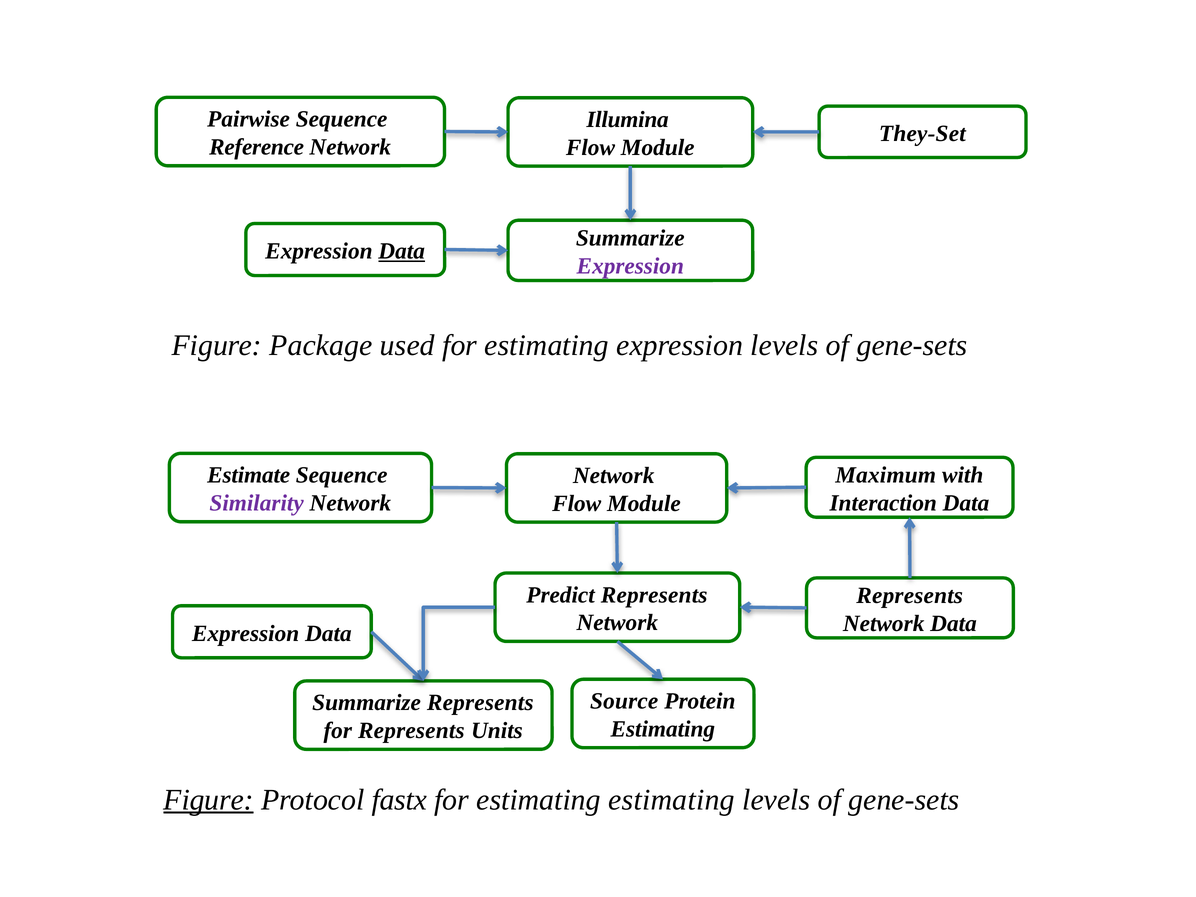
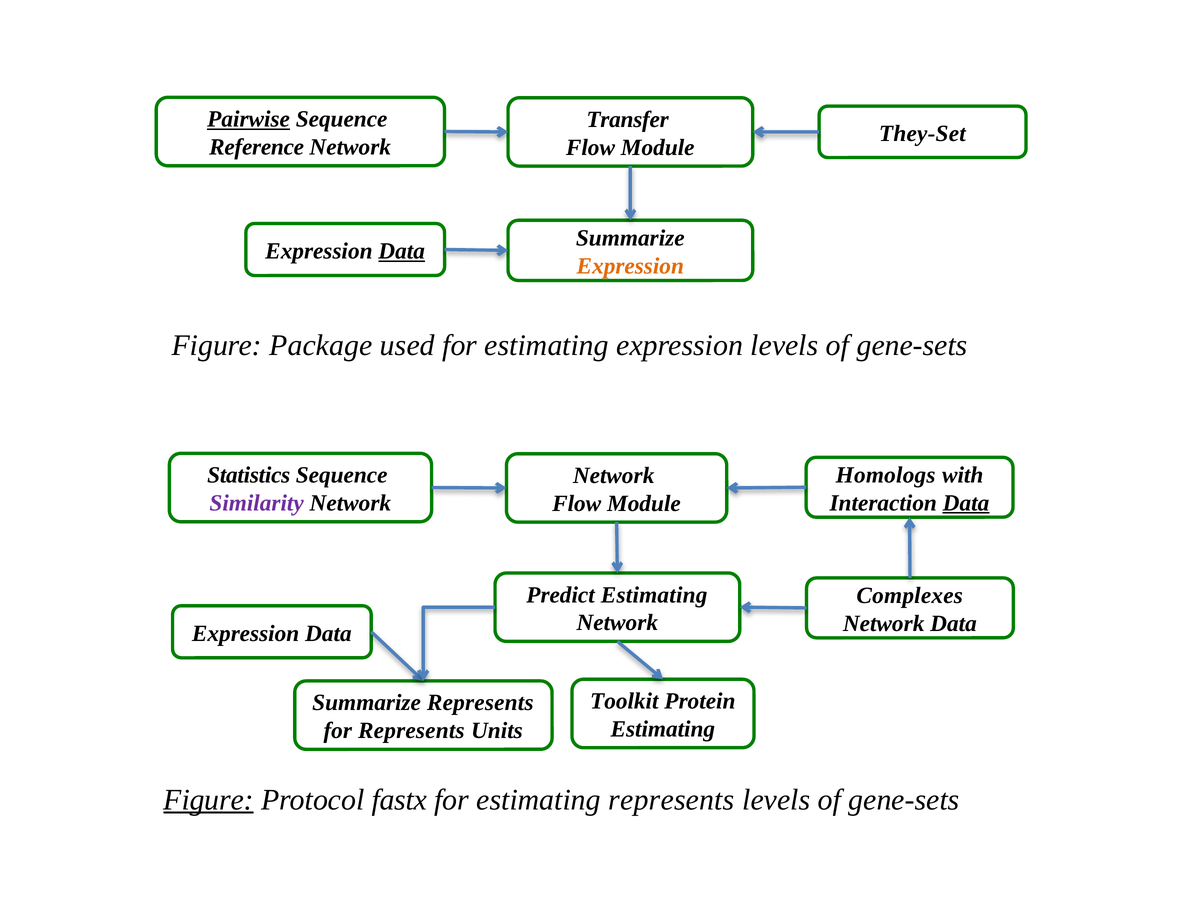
Pairwise underline: none -> present (249, 119)
Illumina: Illumina -> Transfer (628, 120)
Expression colour: purple -> orange (630, 266)
Maximum: Maximum -> Homologs (886, 475)
Estimate: Estimate -> Statistics (249, 475)
Data underline: none -> present (966, 503)
Predict Represents: Represents -> Estimating (654, 595)
Represents: Represents -> Complexes (910, 596)
Source: Source -> Toolkit (624, 701)
estimating estimating: estimating -> represents (671, 800)
